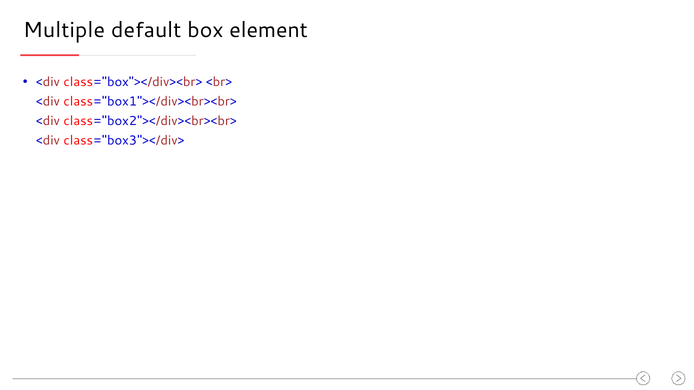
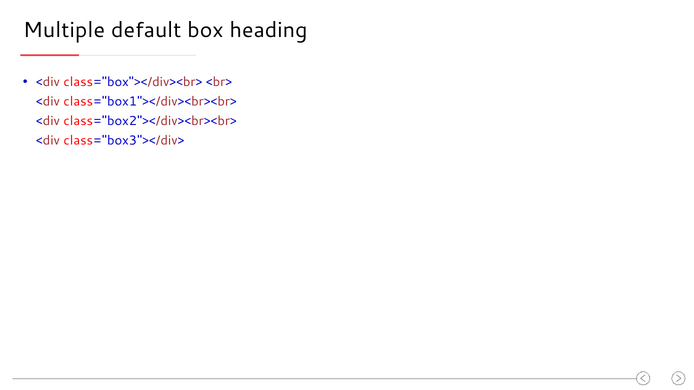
element: element -> heading (268, 30)
